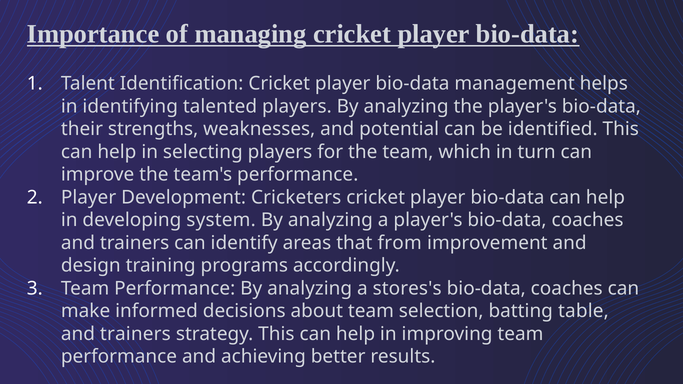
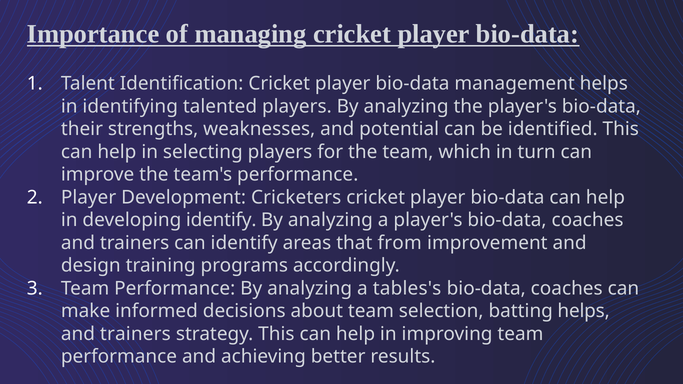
developing system: system -> identify (221, 220)
stores's: stores's -> tables's (407, 289)
batting table: table -> helps (584, 311)
